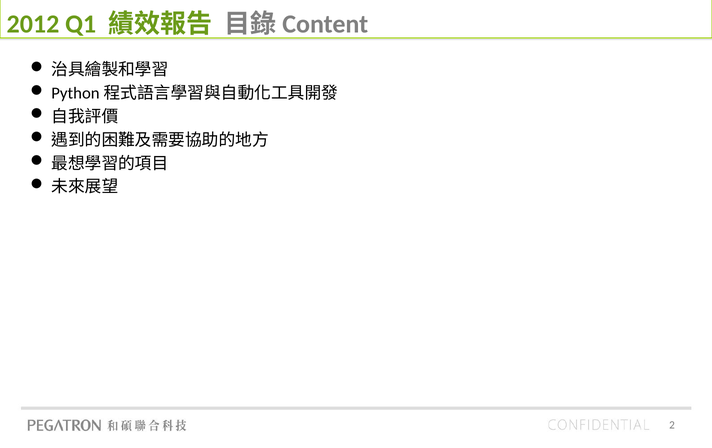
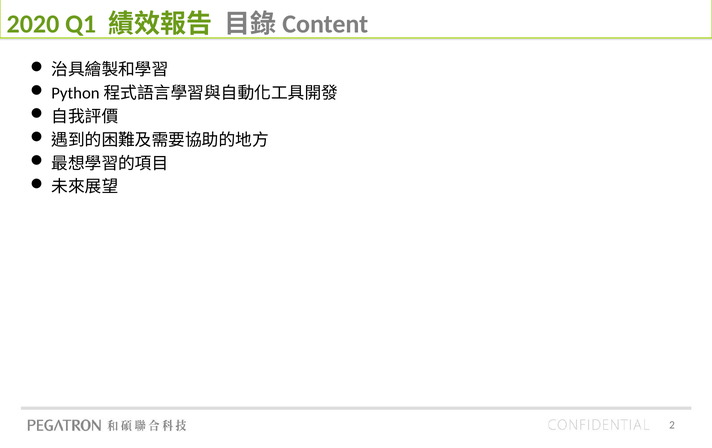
2012: 2012 -> 2020 (33, 24)
